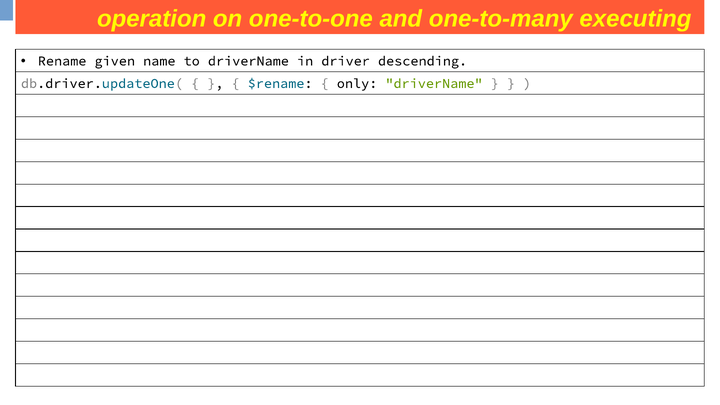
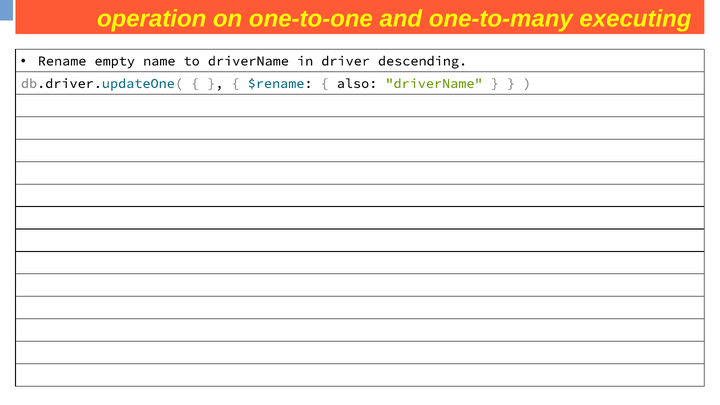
given: given -> empty (115, 61)
only: only -> also (357, 83)
